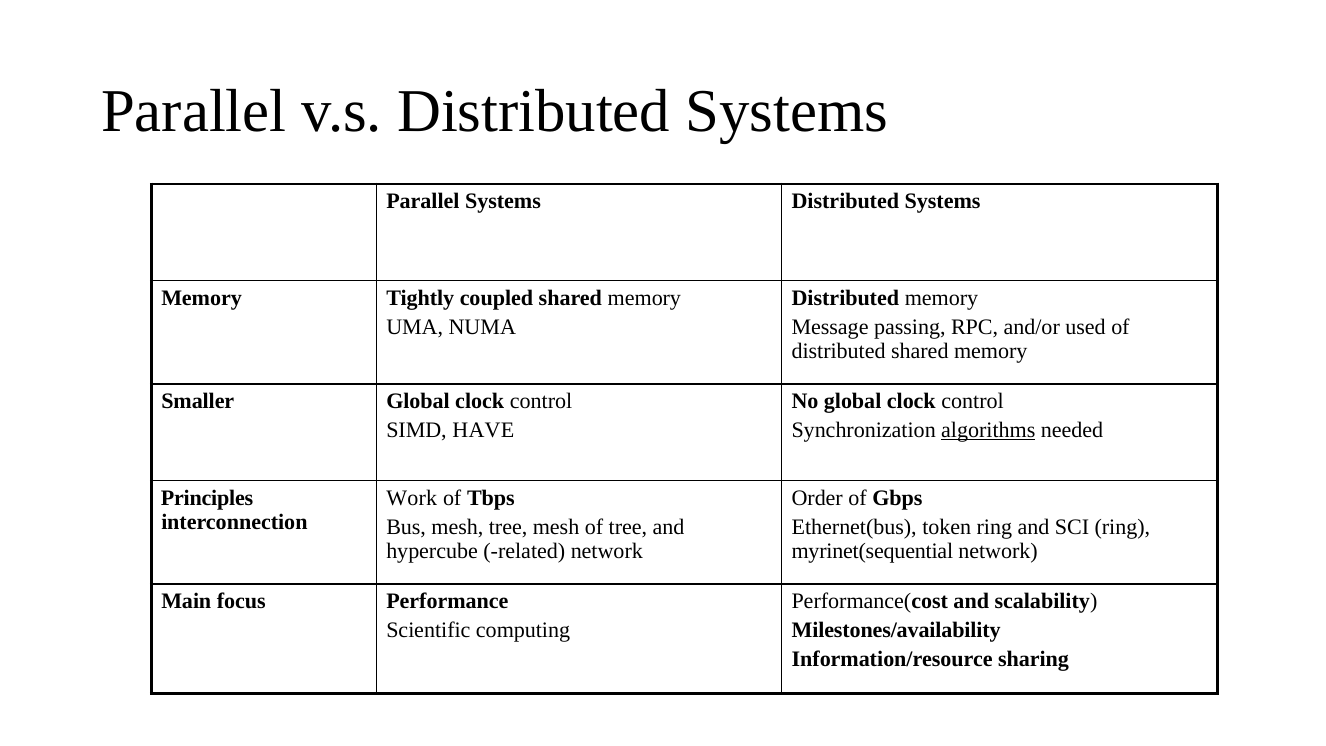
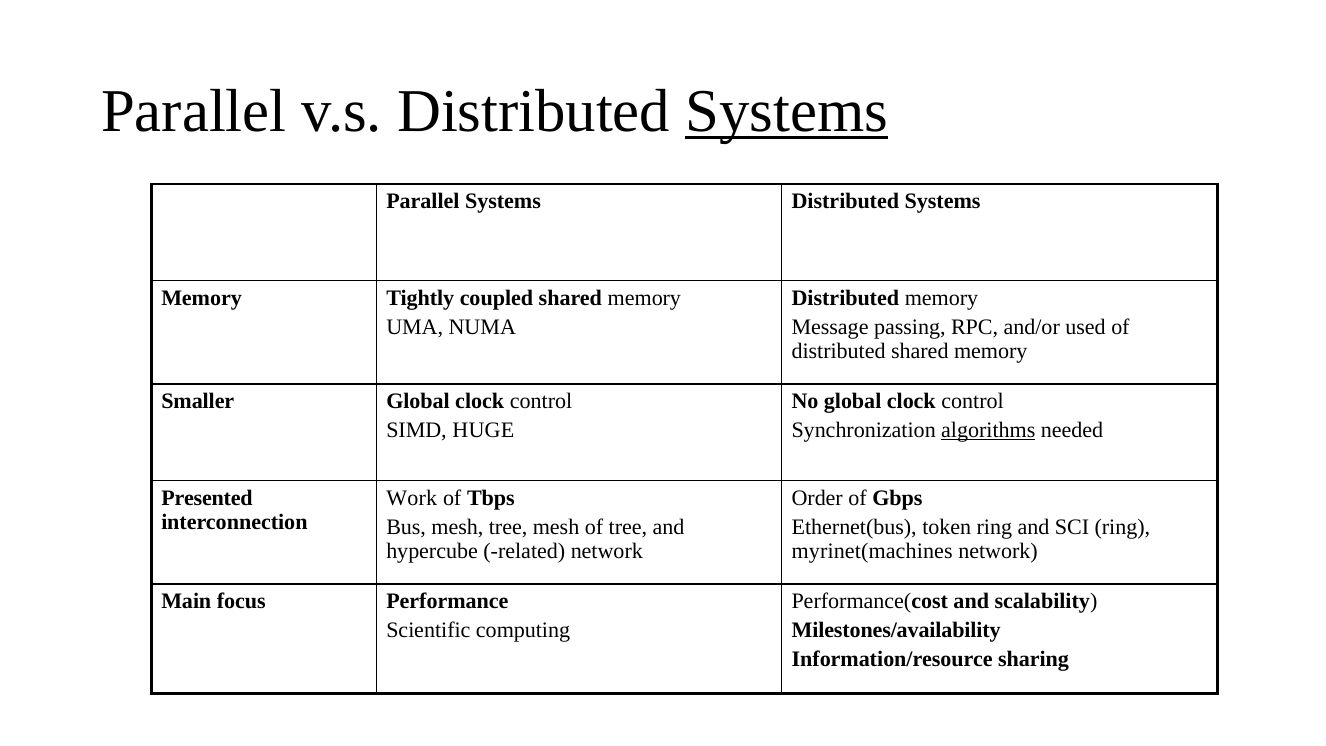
Systems underline: none -> present (787, 111)
HAVE: HAVE -> HUGE (483, 430)
Principles: Principles -> Presented (207, 498)
myrinet(sequential: myrinet(sequential -> myrinet(machines (872, 551)
